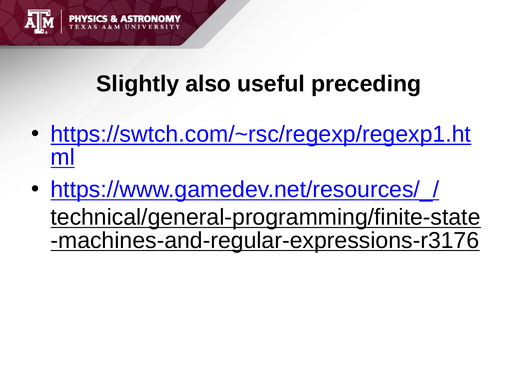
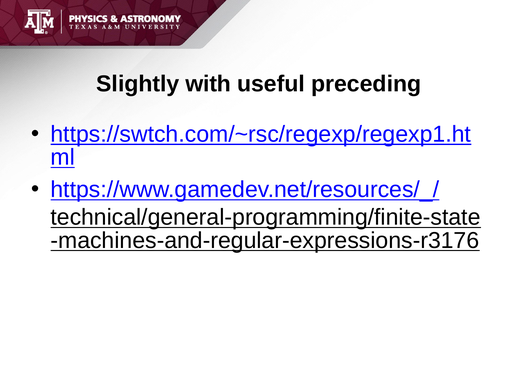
also: also -> with (208, 84)
